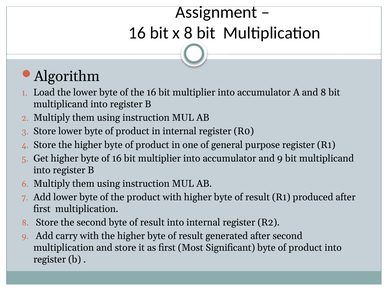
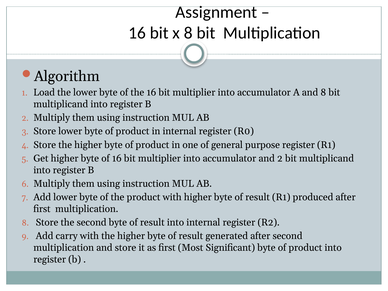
and 9: 9 -> 2 (280, 158)
